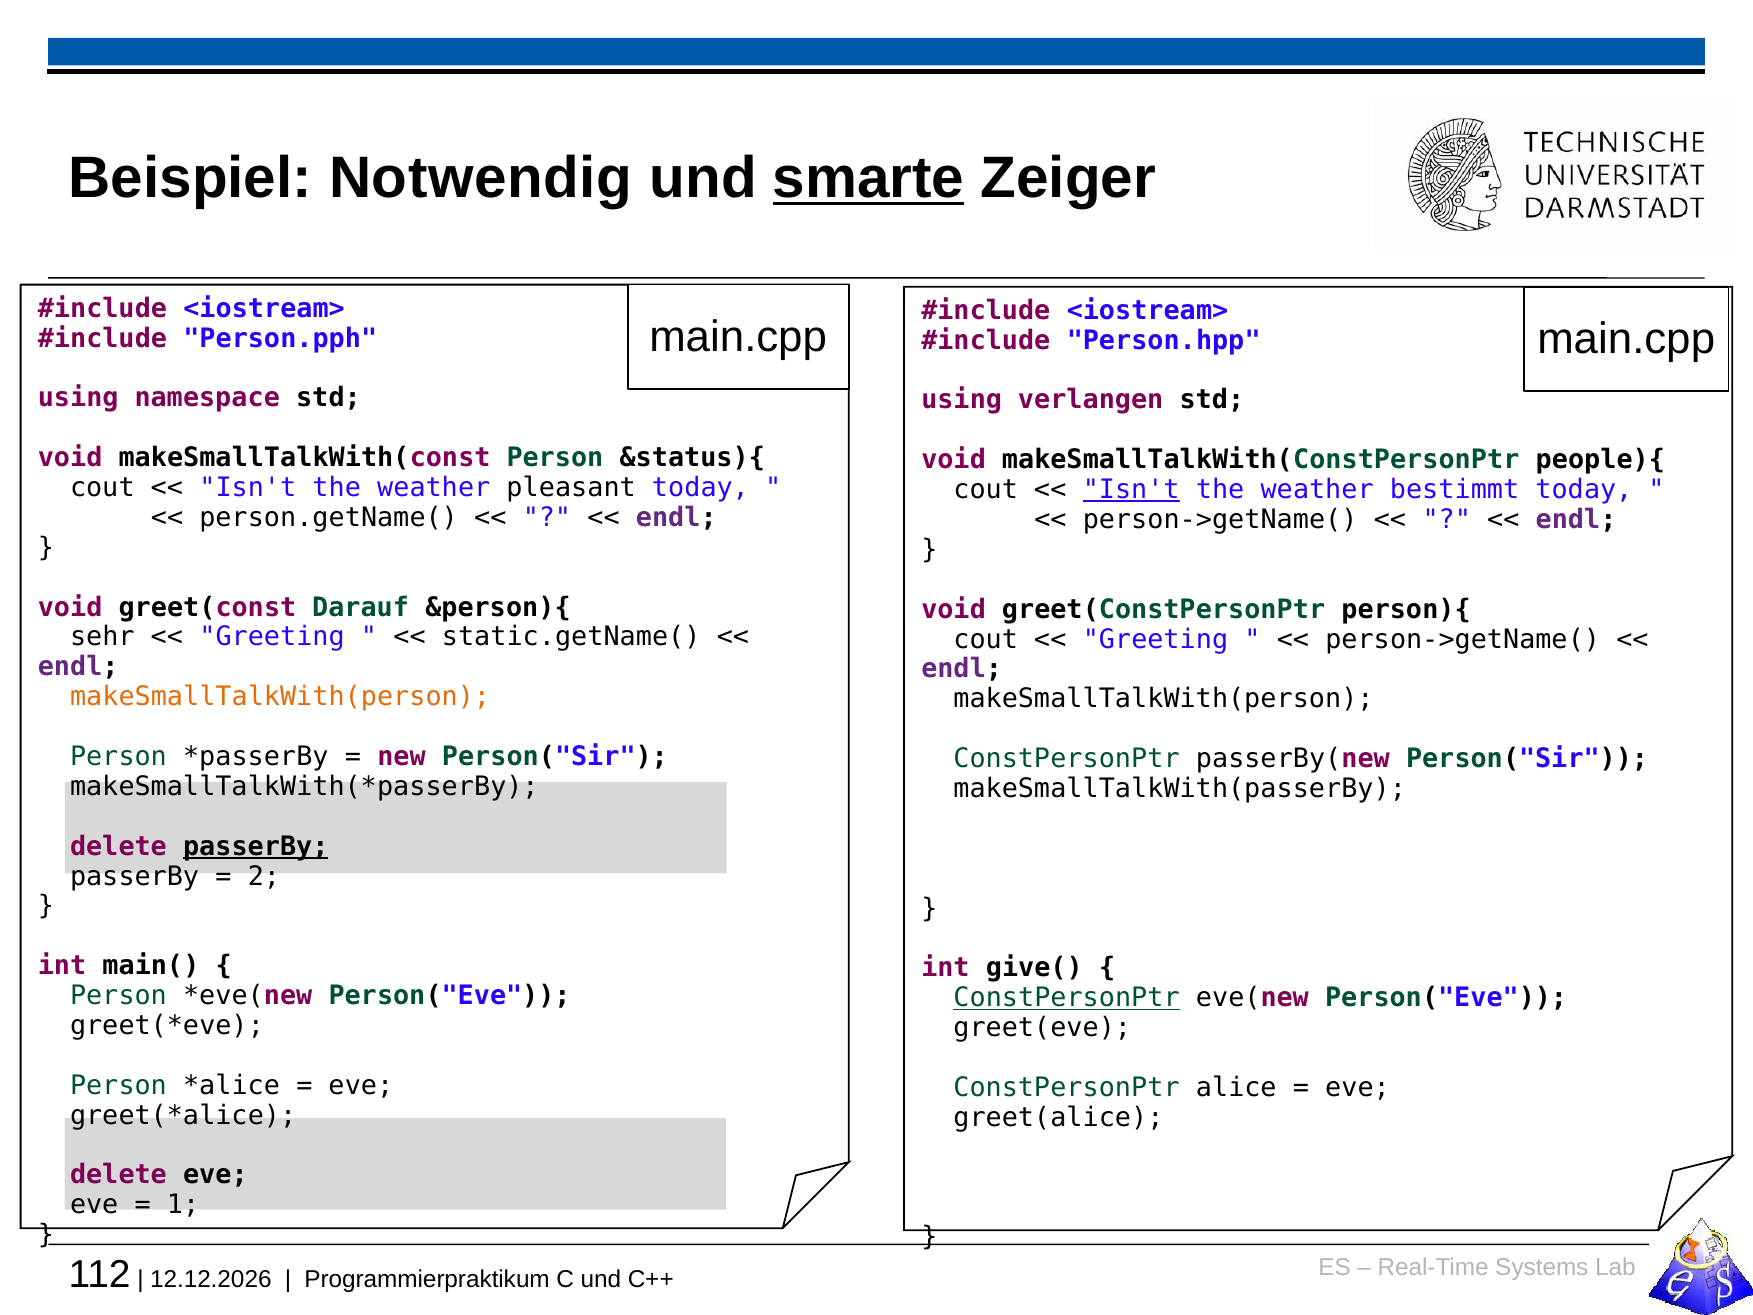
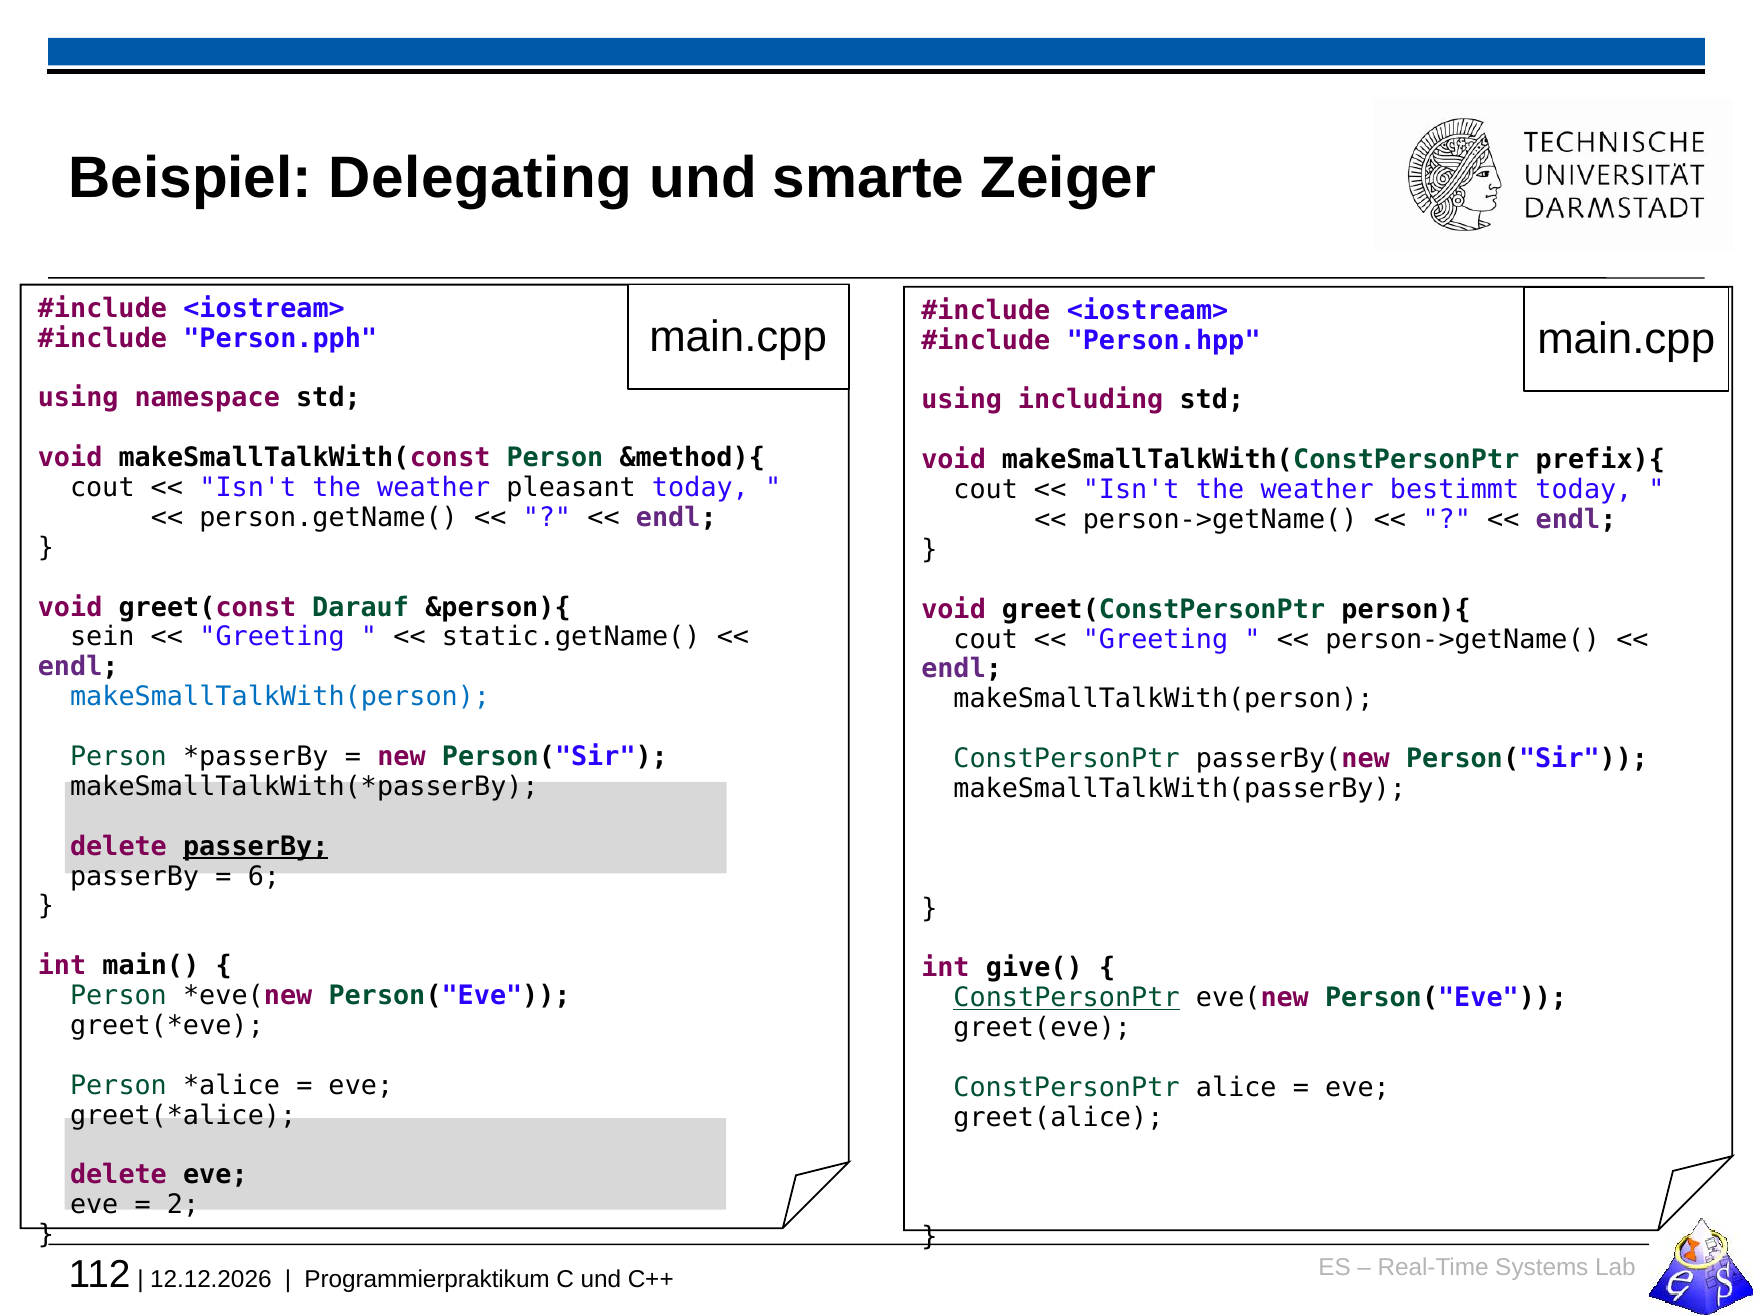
Notwendig: Notwendig -> Delegating (481, 178)
smarte underline: present -> none (869, 178)
verlangen: verlangen -> including (1091, 400)
&status){: &status){ -> &method){ (692, 458)
people){: people){ -> prefix){ (1600, 460)
Isn't underline: present -> none (1131, 490)
sehr: sehr -> sein (102, 637)
makeSmallTalkWith(person colour: orange -> blue (280, 697)
2: 2 -> 6 (264, 876)
1: 1 -> 2 (183, 1205)
